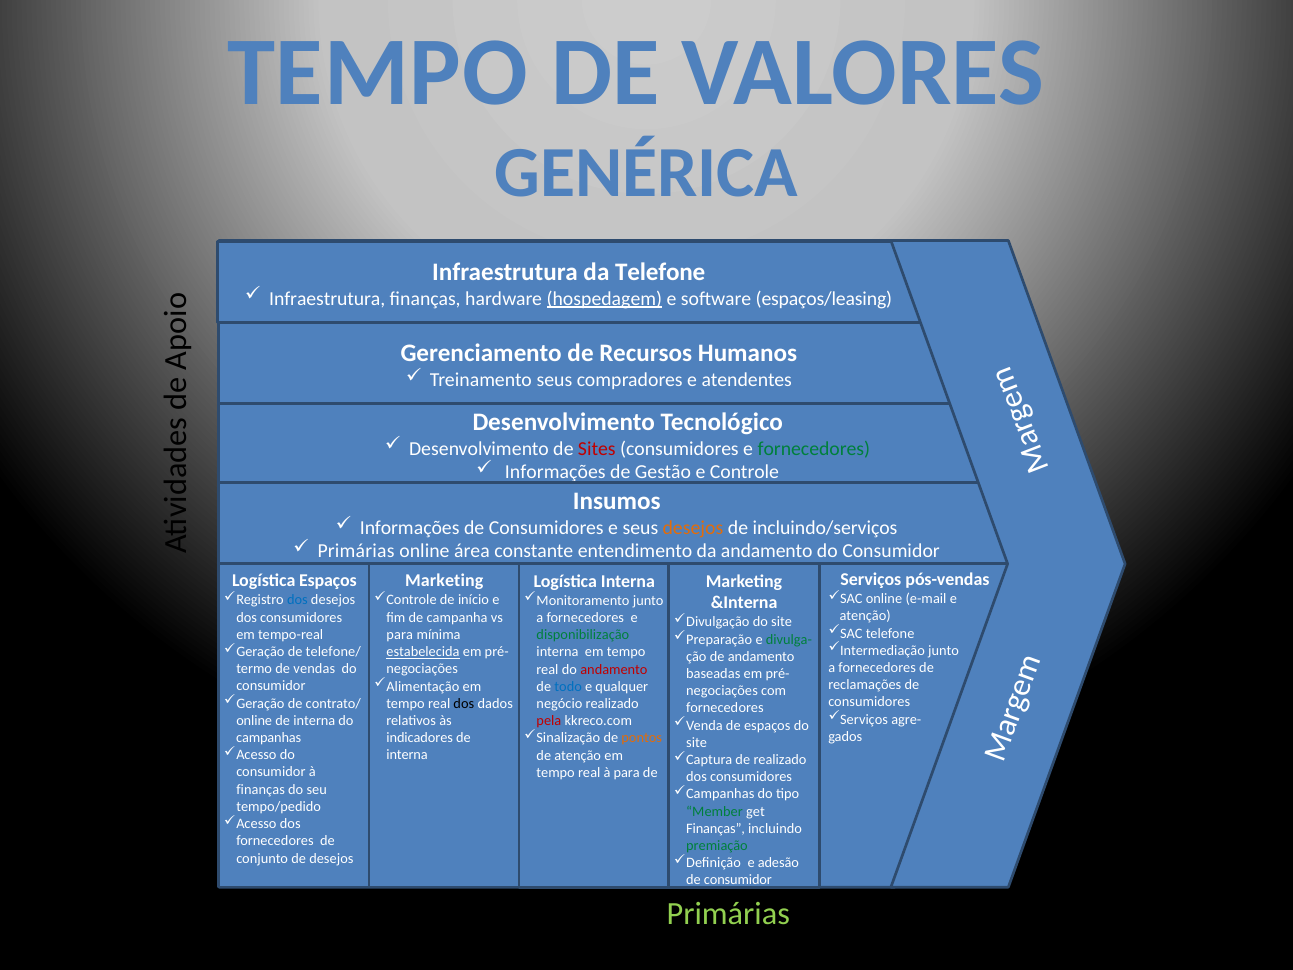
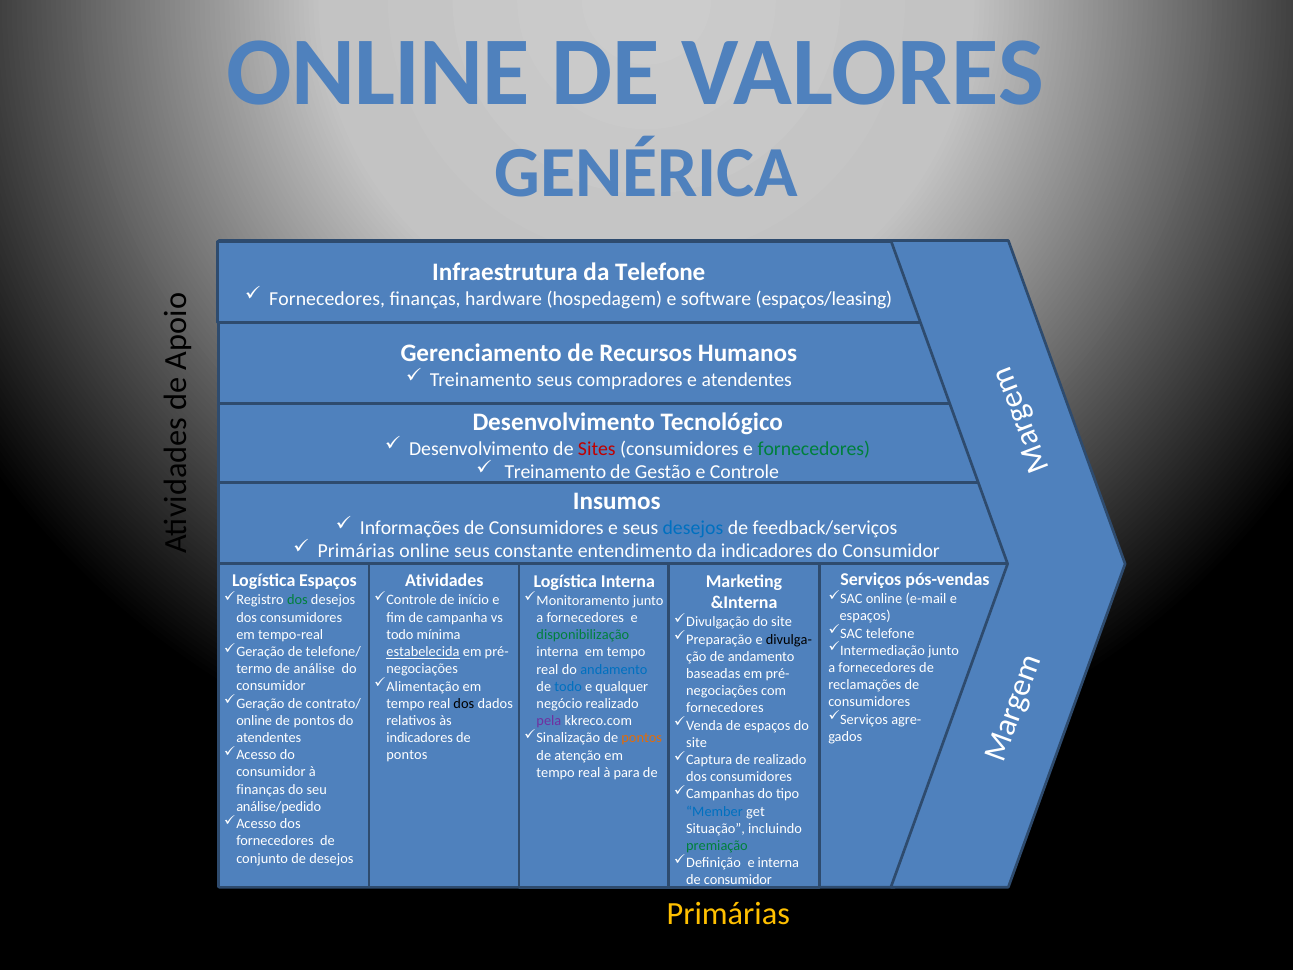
TEMPO: TEMPO -> ONLINE (378, 73)
Infraestrutura: Infraestrutura -> Fornecedores (327, 298)
hospedagem underline: present -> none (604, 298)
Informações: Informações -> Treinamento (555, 472)
desejos colour: orange -> blue (693, 528)
incluindo/serviços: incluindo/serviços -> feedback/serviços (825, 528)
online área: área -> seus (472, 551)
da andamento: andamento -> indicadores (767, 551)
Marketing: Marketing -> Atividades (444, 581)
dos colour: blue -> green (297, 600)
atenção: atenção -> espaços (865, 616)
para: para -> todo (400, 634)
divulga- colour: green -> black (789, 639)
vendas: vendas -> análise (314, 669)
andamento colour: red -> blue (614, 669)
interna: interna -> pontos (314, 720)
pela colour: red -> purple (549, 721)
campanhas: campanhas -> atendentes (269, 738)
interna: interna -> pontos (407, 755)
tempo/pedido: tempo/pedido -> análise/pedido (279, 806)
Member colour: green -> blue (715, 811)
Finanças: Finanças -> Situação (716, 828)
e adesão: adesão -> interna (778, 863)
Primárias colour: light green -> yellow (728, 914)
